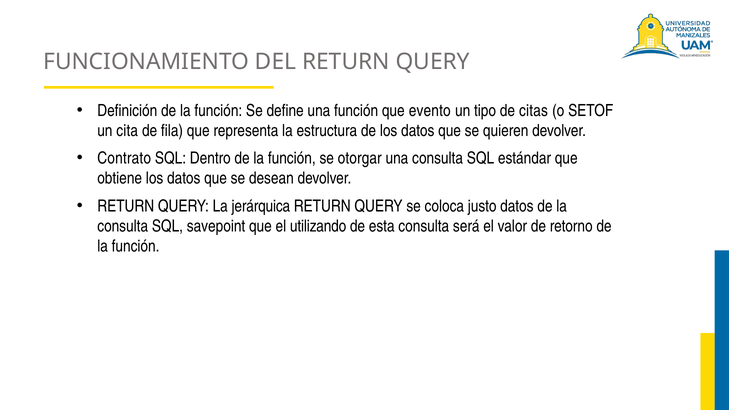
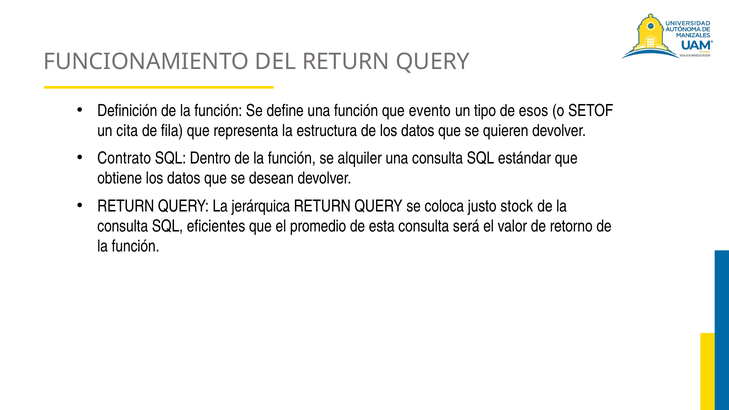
citas: citas -> esos (534, 111)
otorgar: otorgar -> alquiler (360, 158)
justo datos: datos -> stock (517, 206)
savepoint: savepoint -> eficientes (216, 226)
utilizando: utilizando -> promedio (318, 226)
